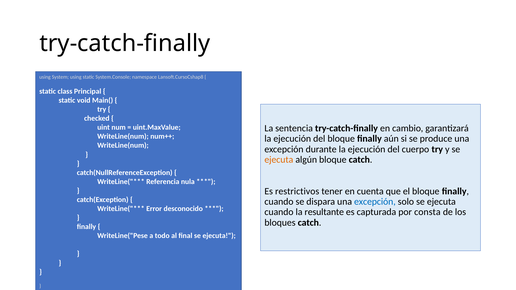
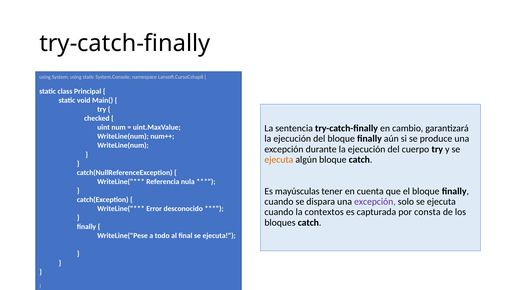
restrictivos: restrictivos -> mayúsculas (297, 191)
excepción colour: blue -> purple (375, 202)
resultante: resultante -> contextos (324, 212)
